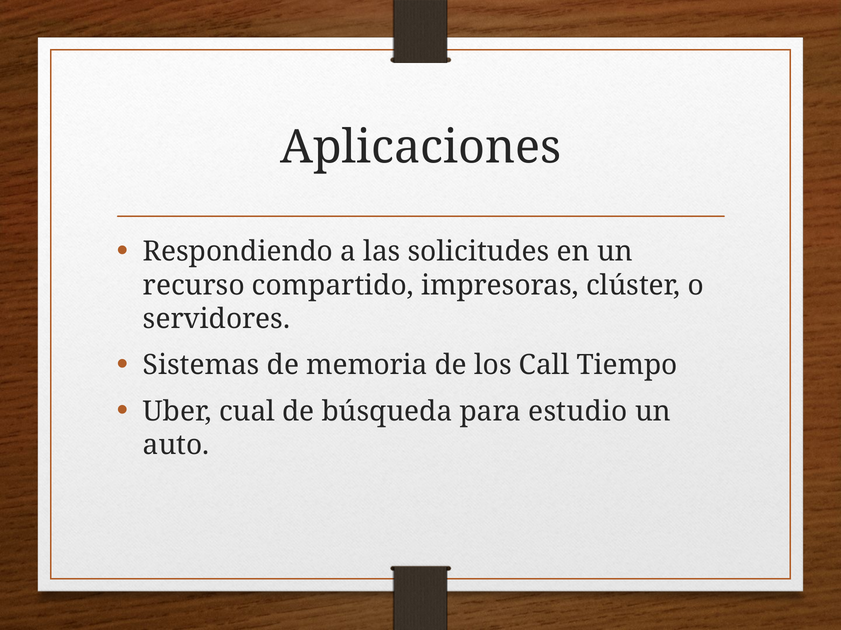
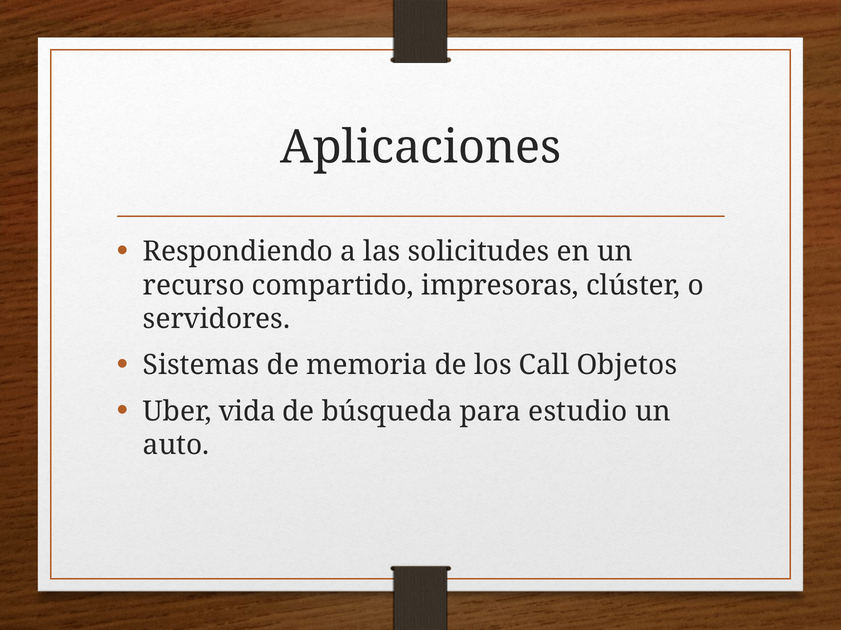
Tiempo: Tiempo -> Objetos (627, 366)
cual: cual -> vida (247, 412)
